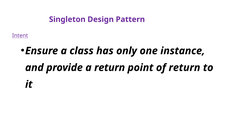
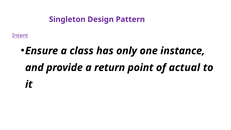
of return: return -> actual (184, 68)
